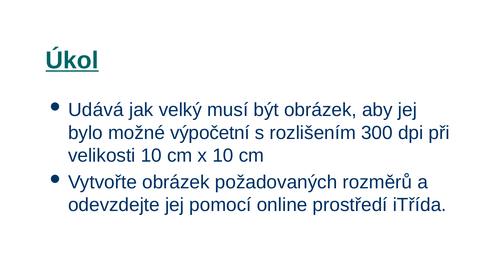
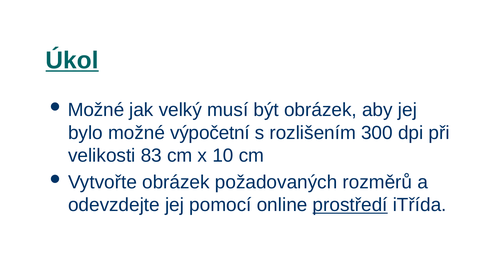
Udává: Udává -> Možné (96, 110)
velikosti 10: 10 -> 83 (151, 156)
prostředí underline: none -> present (350, 205)
